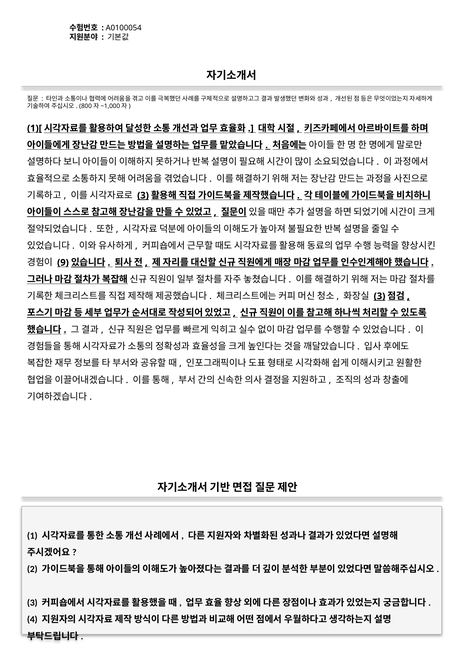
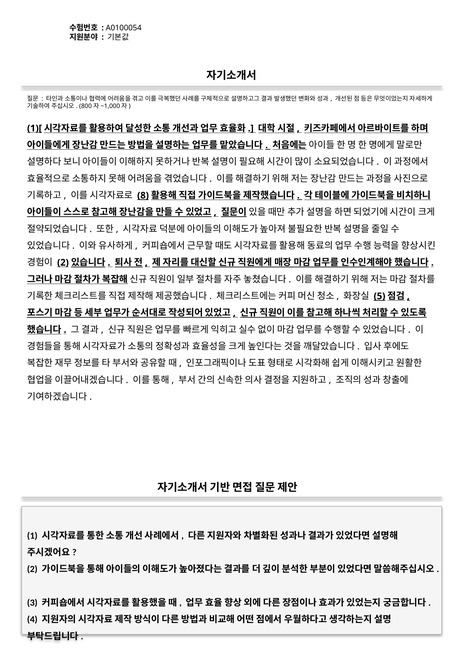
3: 3 -> 8 (143, 196)
9: 9 -> 2 (63, 263)
3: 3 -> 5 (380, 296)
